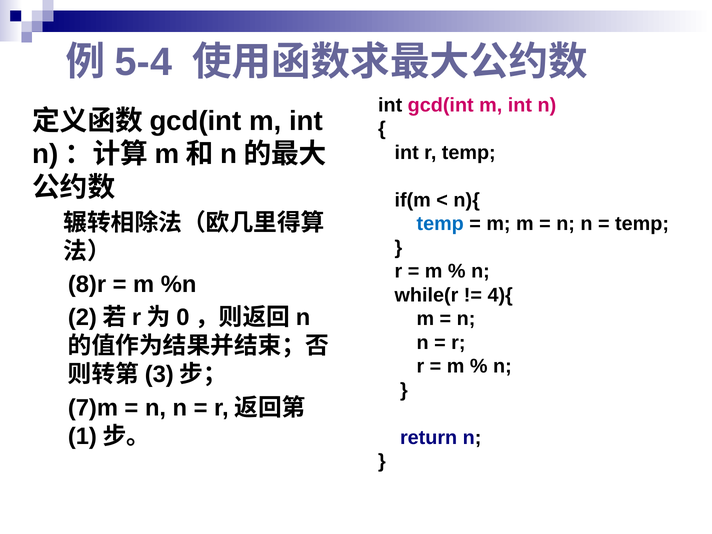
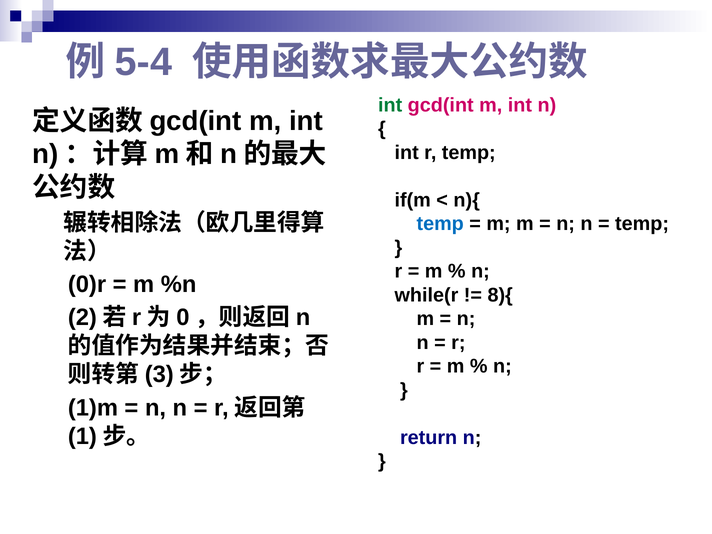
int colour: black -> green (390, 105)
8)r: 8)r -> 0)r (87, 284)
4){: 4){ -> 8){ (500, 295)
7)m: 7)m -> 1)m (93, 408)
